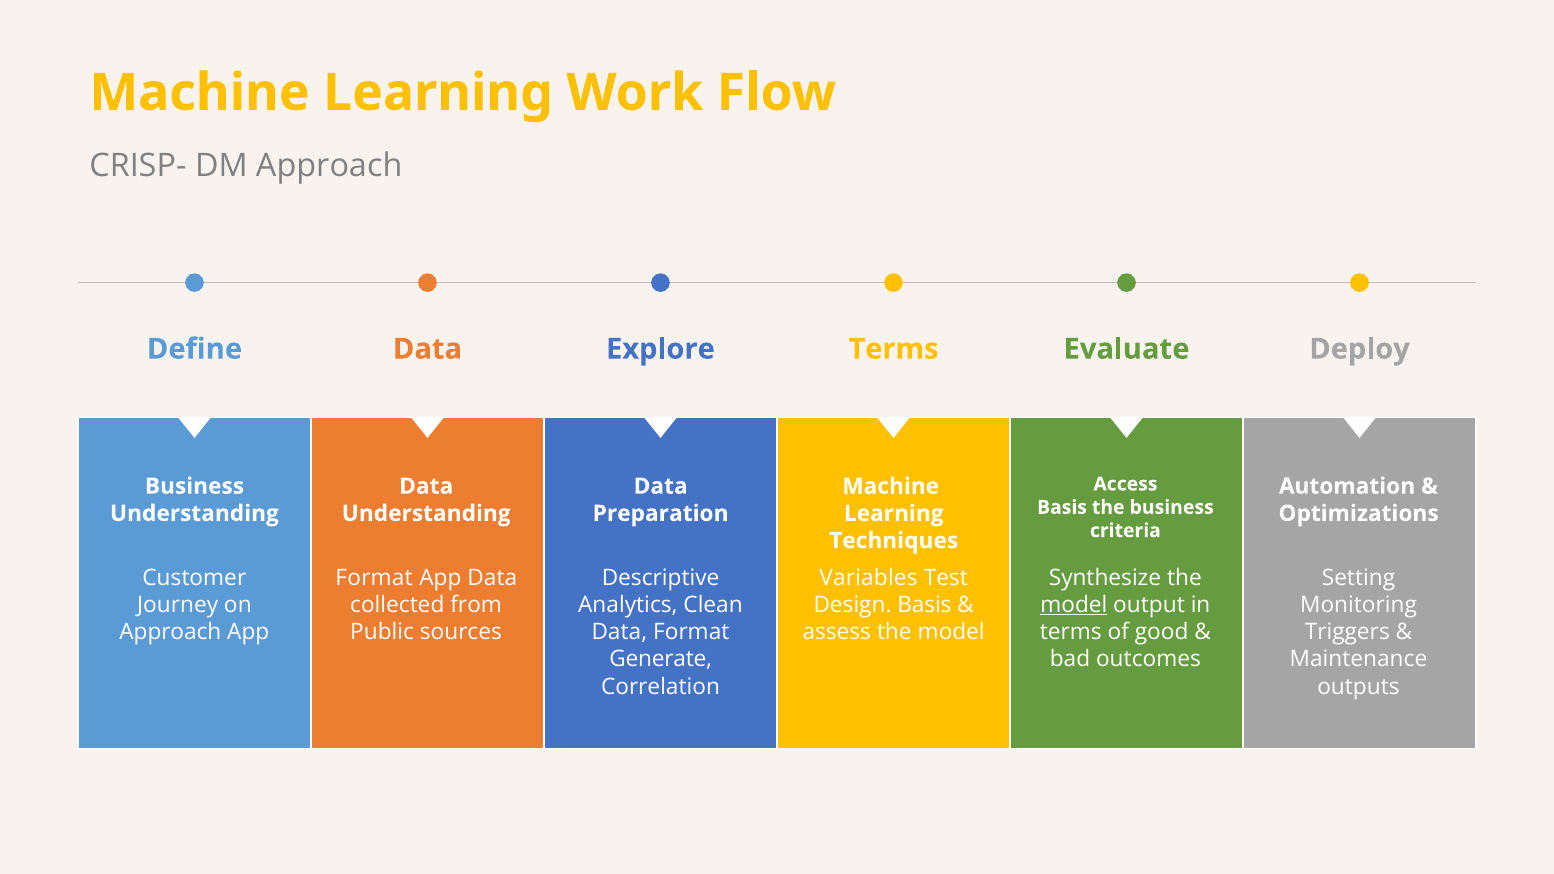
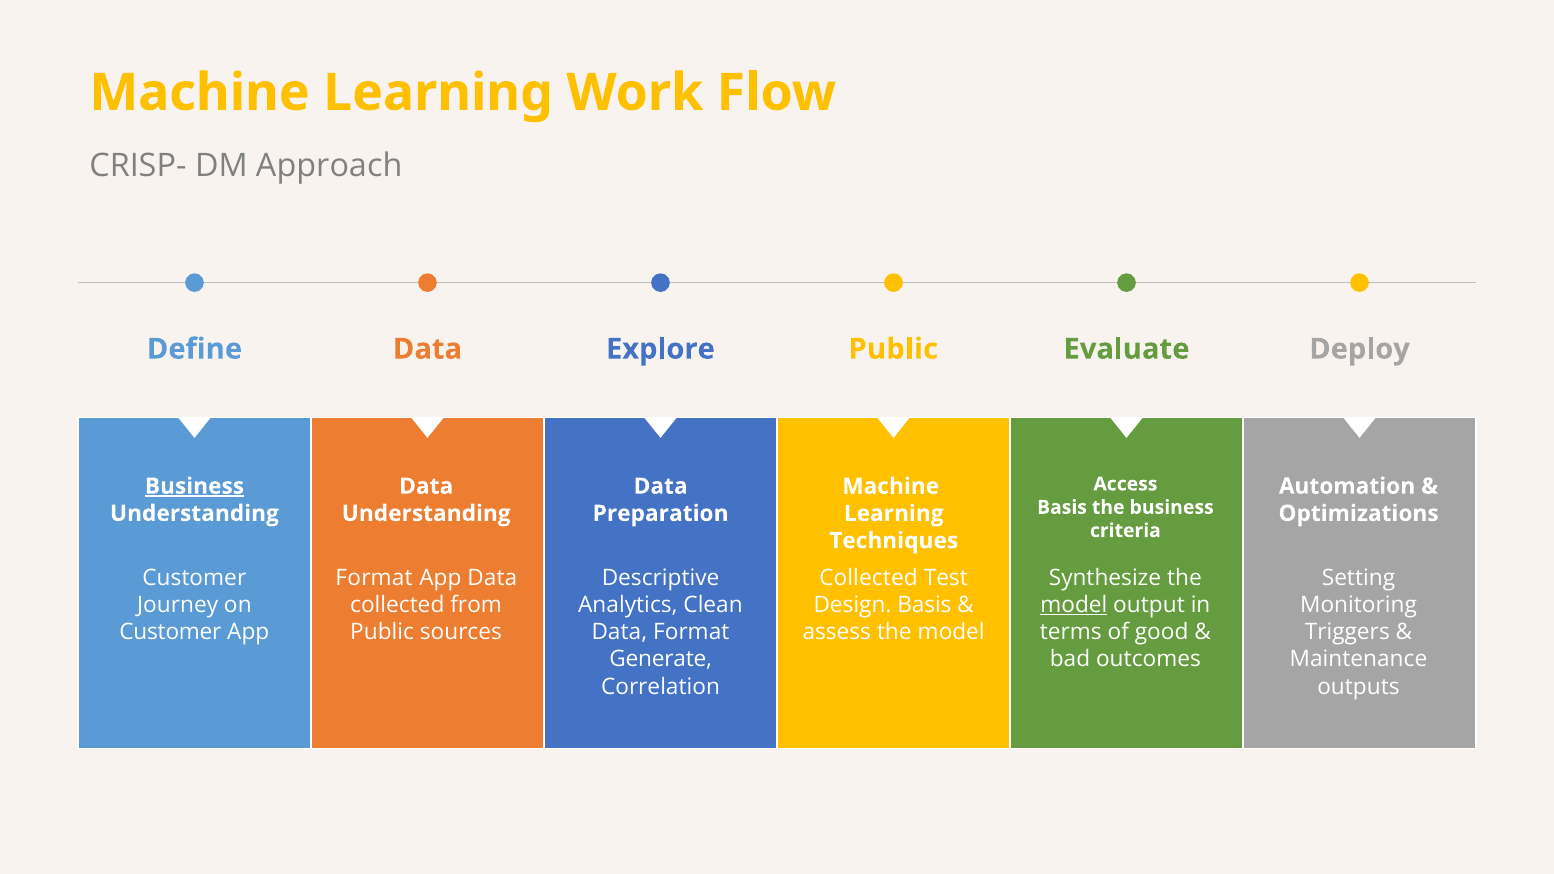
Explore Terms: Terms -> Public (893, 349)
Business underline: none -> present (194, 486)
Variables: Variables -> Collected (869, 578)
Approach: Approach -> Customer (170, 632)
